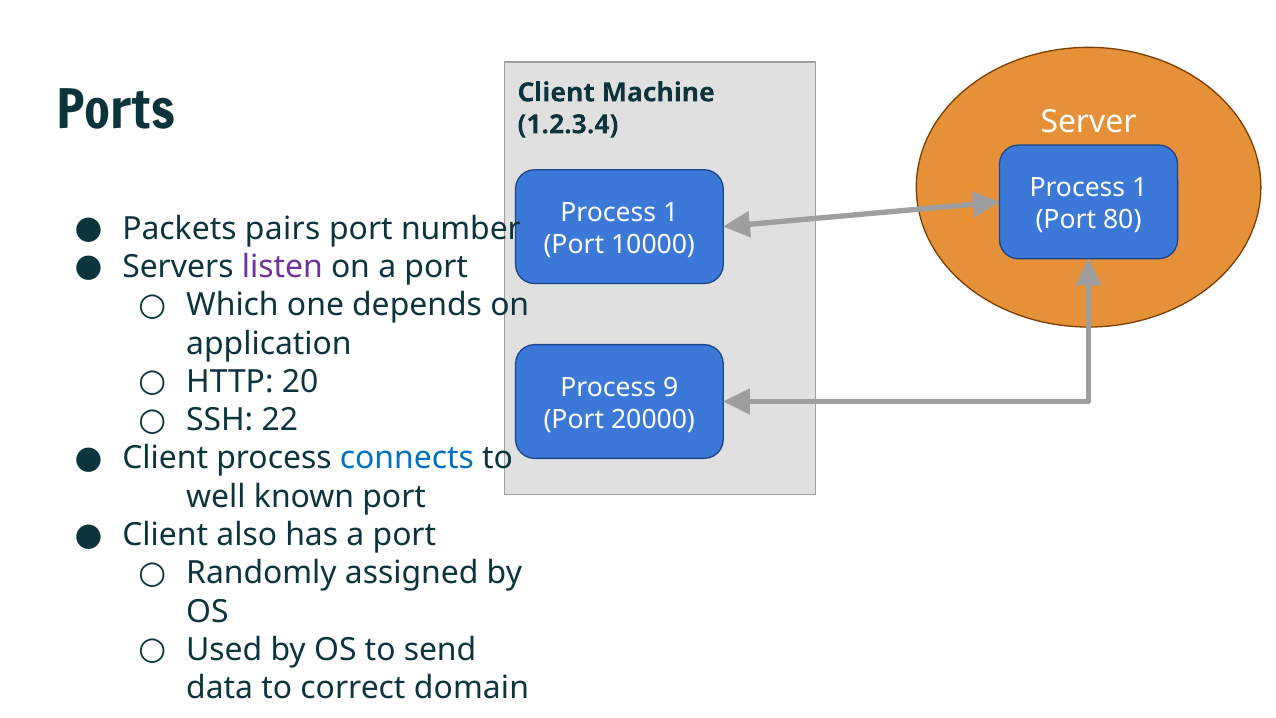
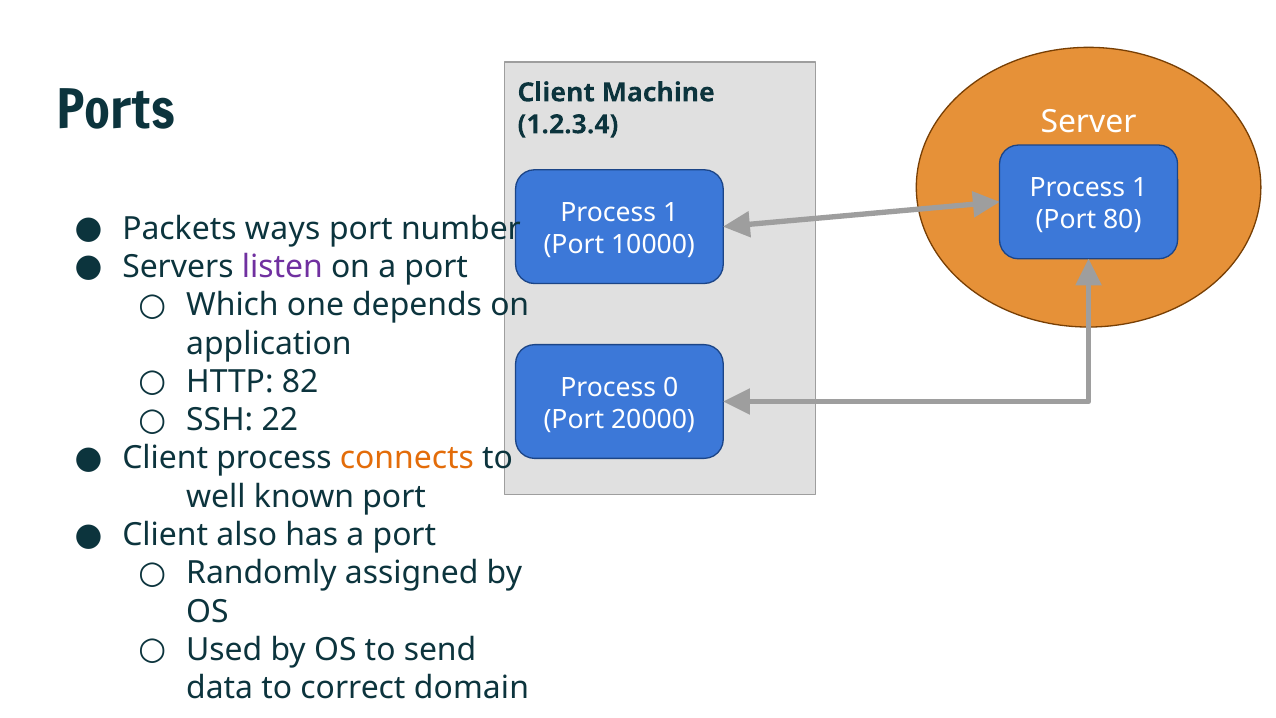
pairs: pairs -> ways (283, 229)
20: 20 -> 82 (300, 382)
9: 9 -> 0 (671, 387)
connects colour: blue -> orange (407, 458)
